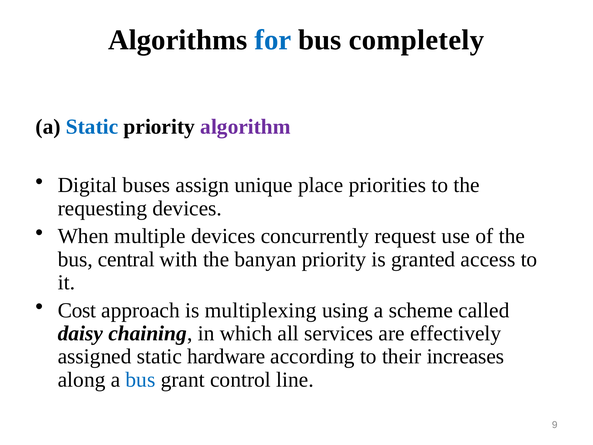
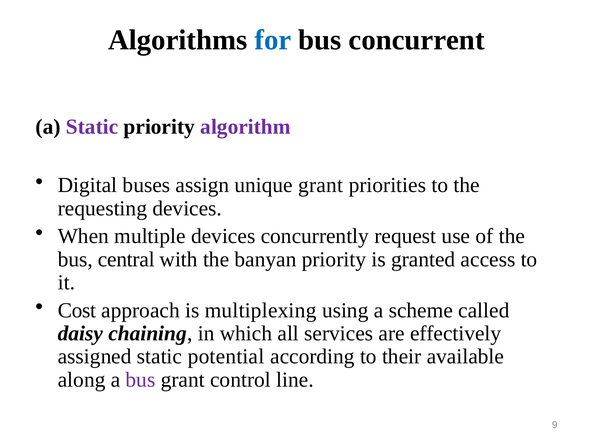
completely: completely -> concurrent (417, 40)
Static colour: blue -> purple (92, 127)
unique place: place -> grant (321, 185)
hardware: hardware -> potential (226, 356)
increases: increases -> available (465, 356)
bus colour: blue -> purple (140, 379)
